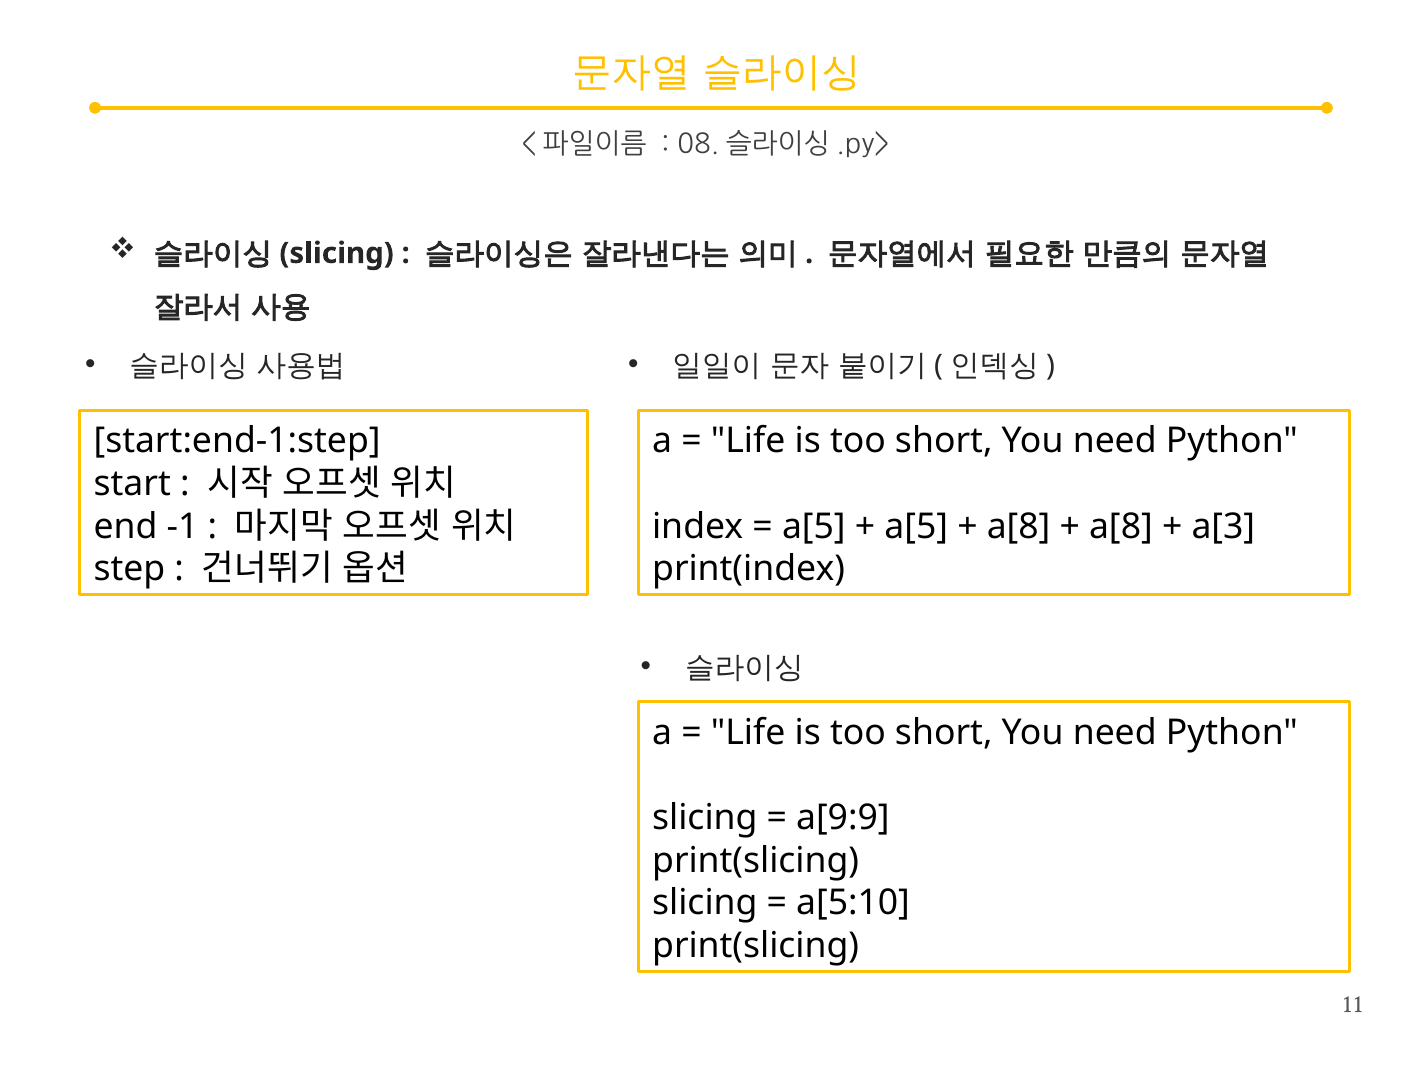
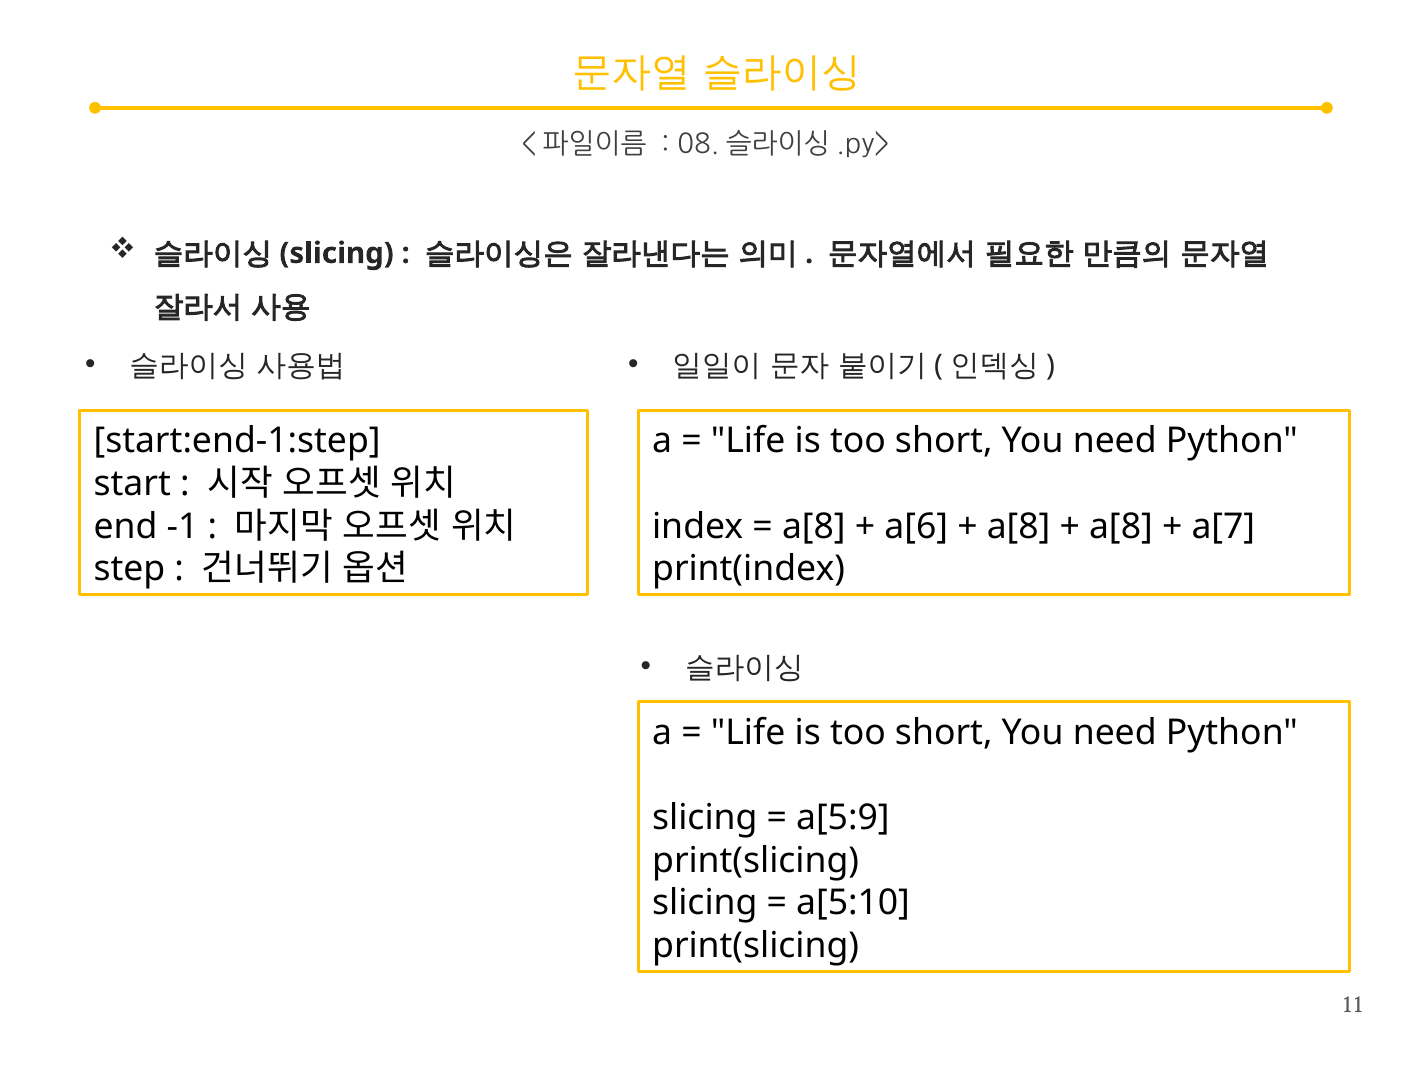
a[5: a[5 -> a[8 (814, 526)
a[5: a[5 -> a[6 (916, 526)
a[3: a[3 -> a[7 (1223, 526)
a[9:9: a[9:9 -> a[5:9 (843, 817)
